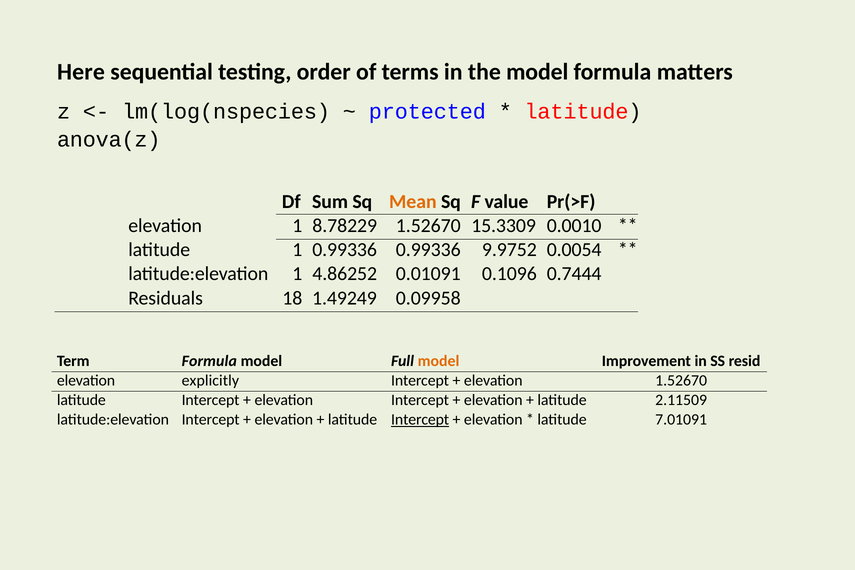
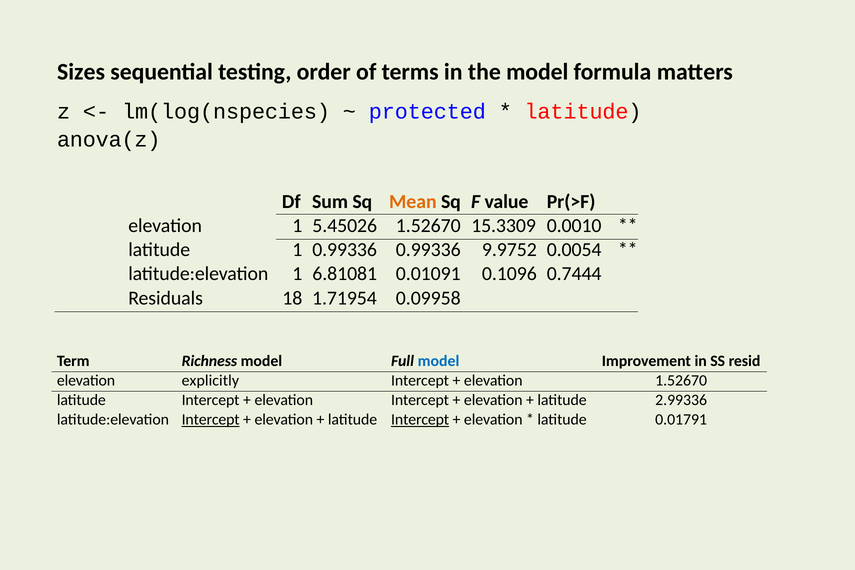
Here: Here -> Sizes (81, 72)
8.78229: 8.78229 -> 5.45026 (345, 226)
4.86252: 4.86252 -> 6.81081 (345, 274)
1.49249: 1.49249 -> 1.71954 (344, 298)
Term Formula: Formula -> Richness (209, 361)
model colour: orange -> blue (439, 361)
2.11509: 2.11509 -> 2.99336 (681, 400)
Intercept underline: none -> present (211, 419)
7.01091: 7.01091 -> 0.01791 (681, 419)
